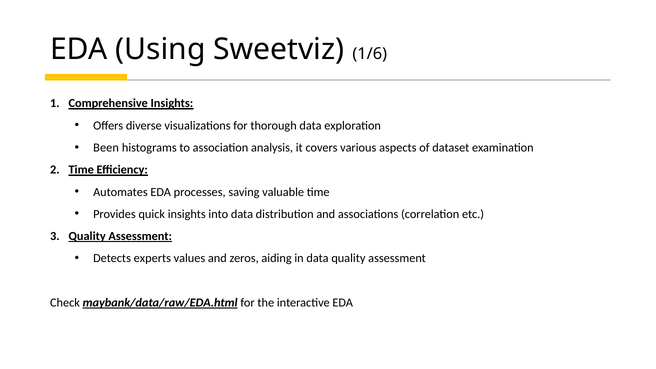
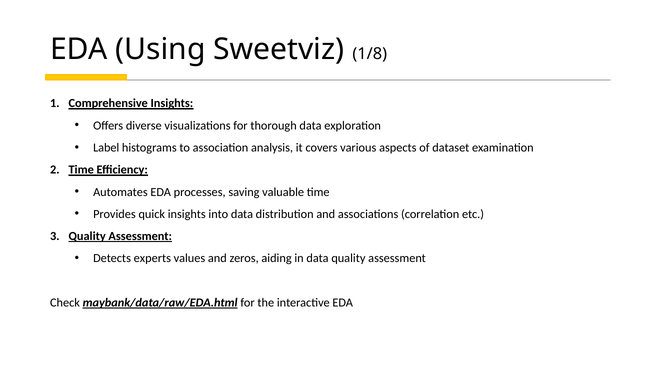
1/6: 1/6 -> 1/8 (370, 54)
Been: Been -> Label (106, 148)
